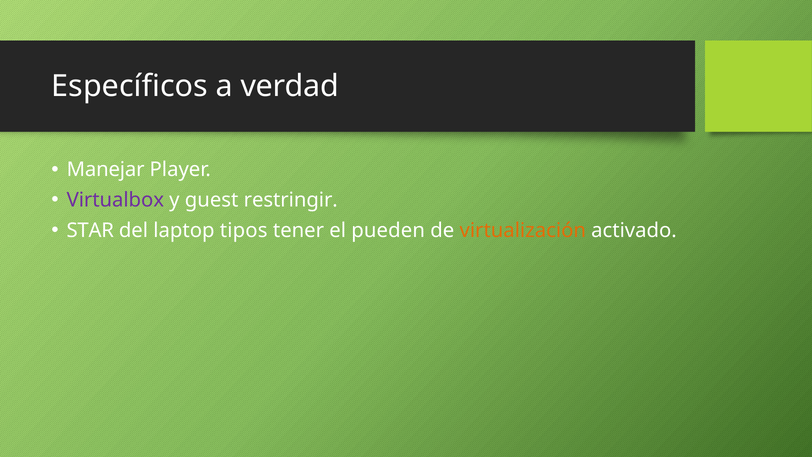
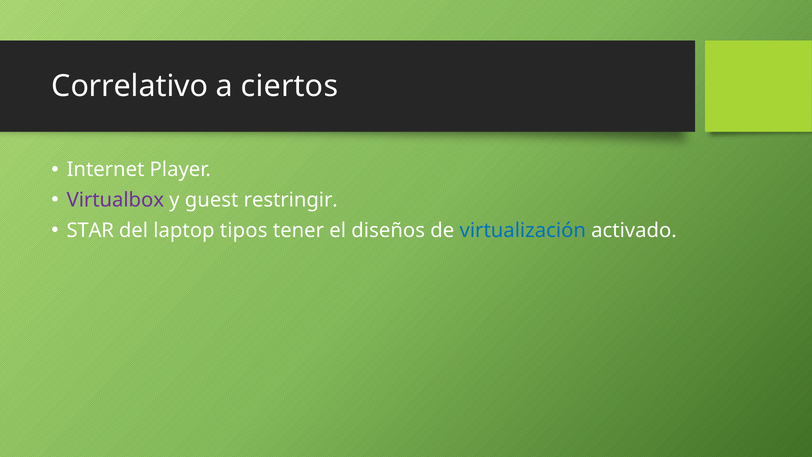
Específicos: Específicos -> Correlativo (130, 86)
verdad: verdad -> ciertos (290, 86)
Manejar: Manejar -> Internet (106, 170)
pueden: pueden -> diseños (388, 230)
virtualización colour: orange -> blue (523, 230)
